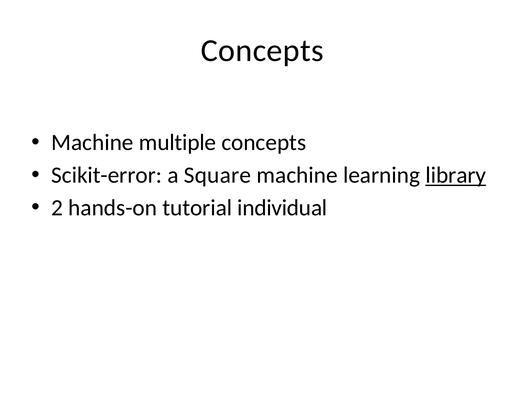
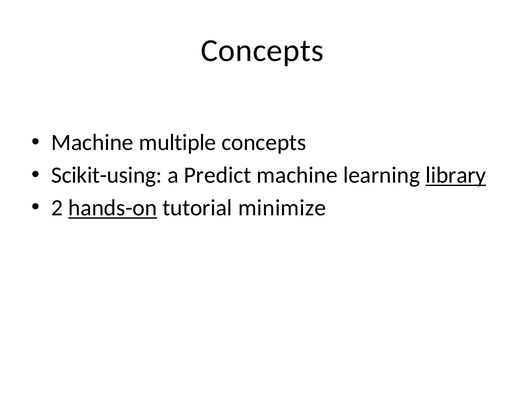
Scikit-error: Scikit-error -> Scikit-using (107, 176)
Square: Square -> Predict (218, 176)
hands-on underline: none -> present (113, 208)
individual: individual -> minimize (282, 208)
